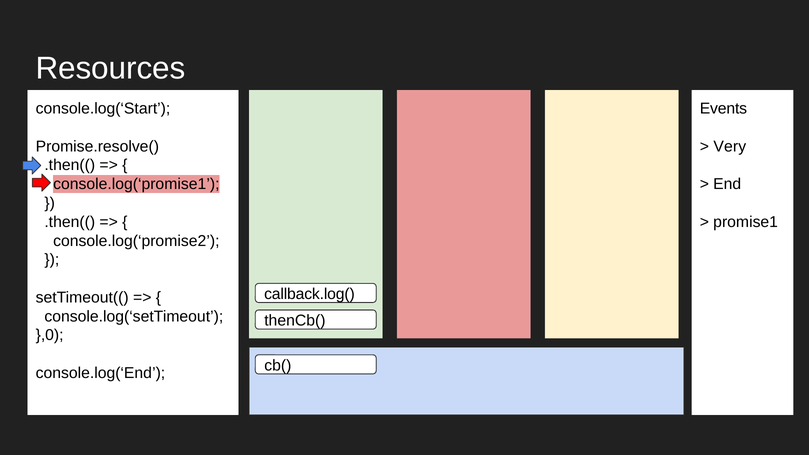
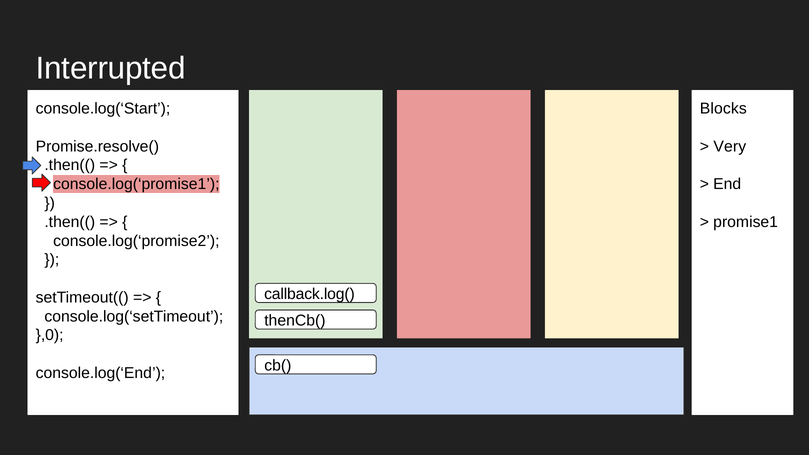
Resources: Resources -> Interrupted (111, 69)
Events: Events -> Blocks (723, 109)
